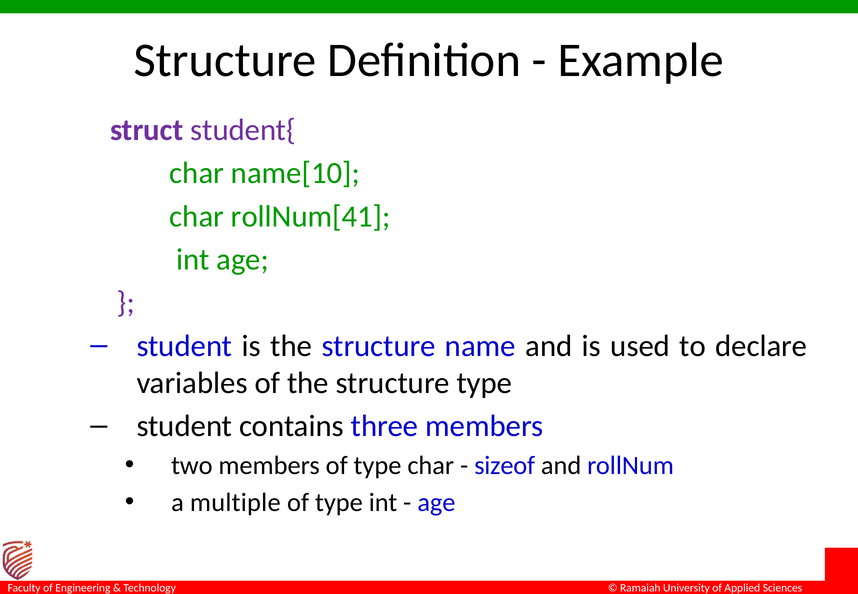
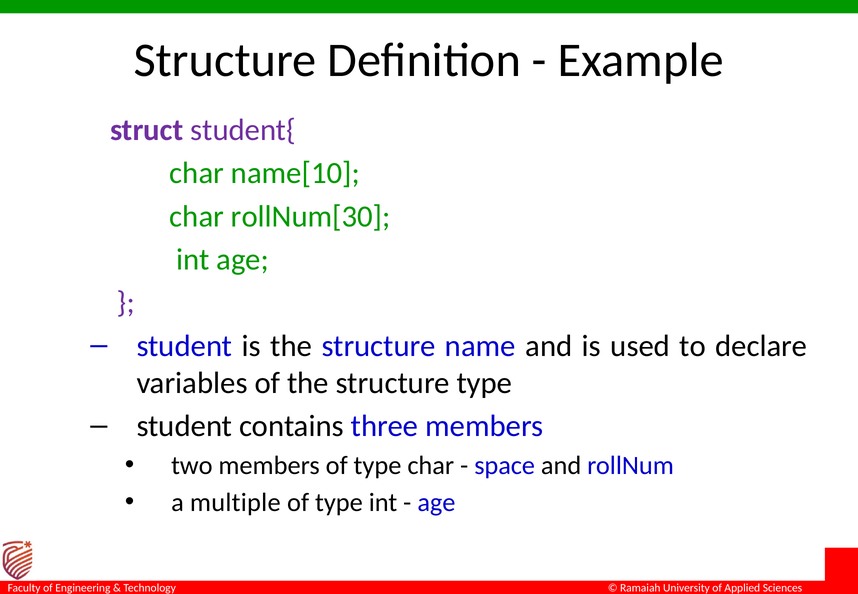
rollNum[41: rollNum[41 -> rollNum[30 (311, 216)
sizeof: sizeof -> space (505, 465)
